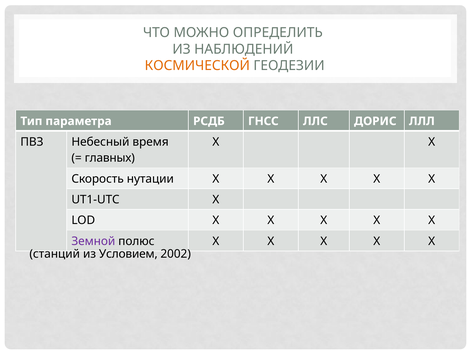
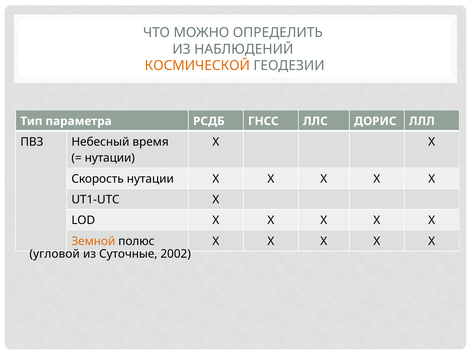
главных: главных -> нутации (110, 158)
Земной colour: purple -> orange (93, 241)
станций: станций -> угловой (55, 254)
Условием: Условием -> Суточные (128, 254)
